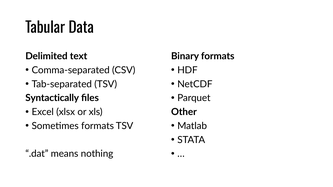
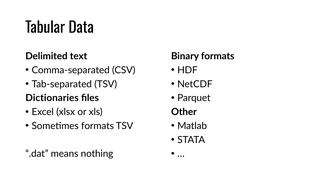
Syntactically: Syntactically -> Dictionaries (52, 98)
